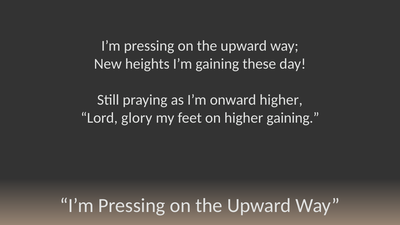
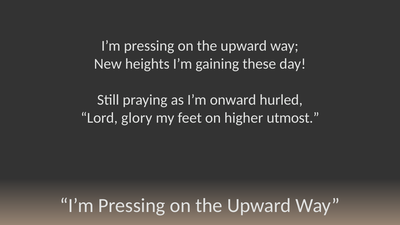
onward higher: higher -> hurled (281, 100)
higher gaining: gaining -> utmost (293, 118)
